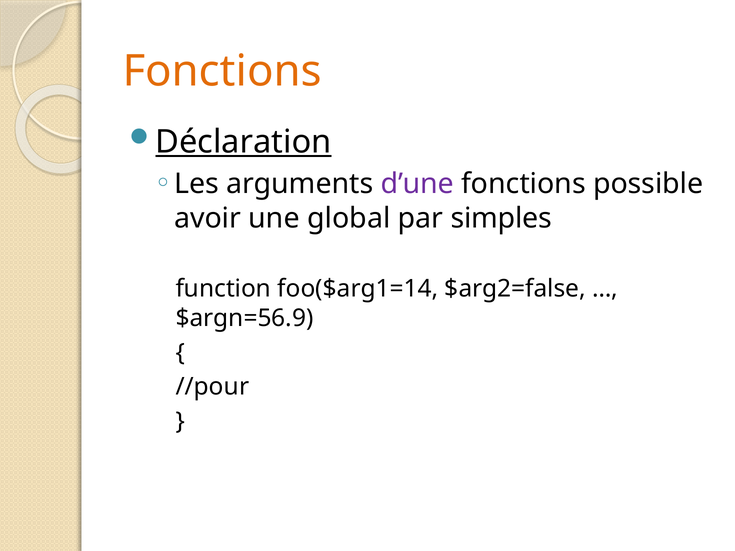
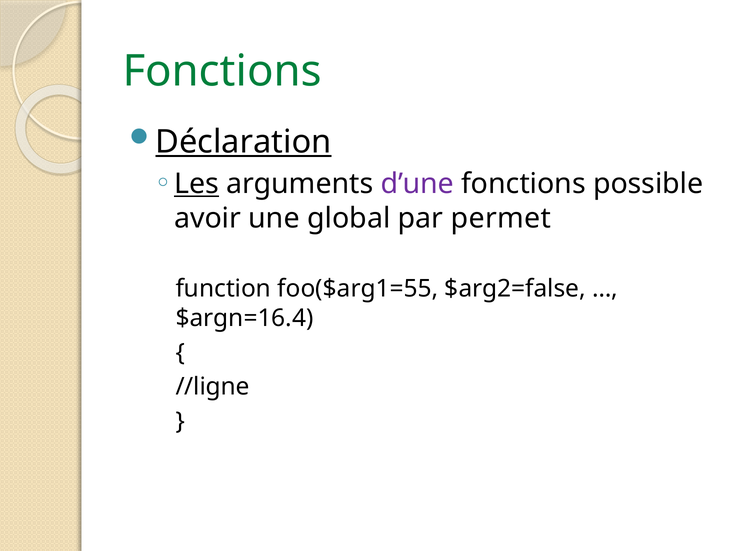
Fonctions colour: orange -> green (222, 71)
Les underline: none -> present (196, 184)
simples: simples -> permet (501, 218)
foo($arg1=14: foo($arg1=14 -> foo($arg1=55 (358, 289)
$argn=56.9: $argn=56.9 -> $argn=16.4 (244, 318)
//pour: //pour -> //ligne (212, 387)
